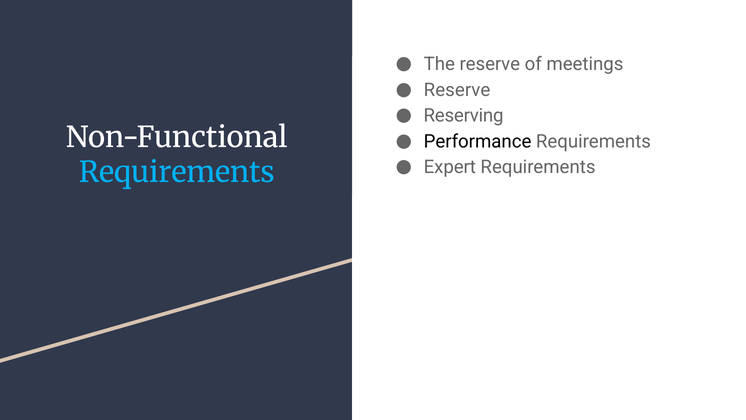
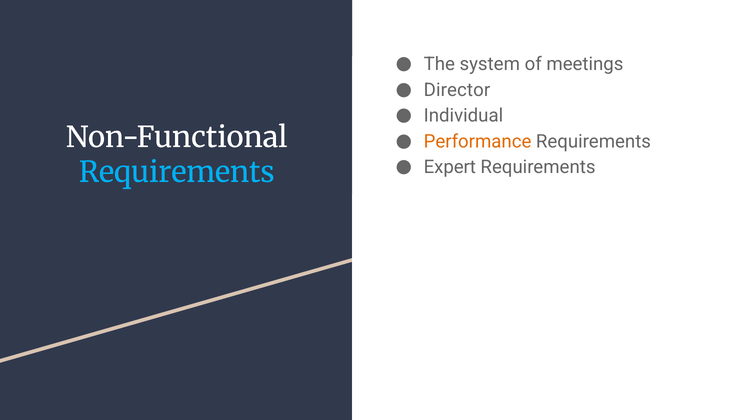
The reserve: reserve -> system (490, 64)
Reserve: Reserve -> Director (457, 90)
Reserving: Reserving -> Individual (463, 116)
Performance colour: black -> orange (478, 141)
